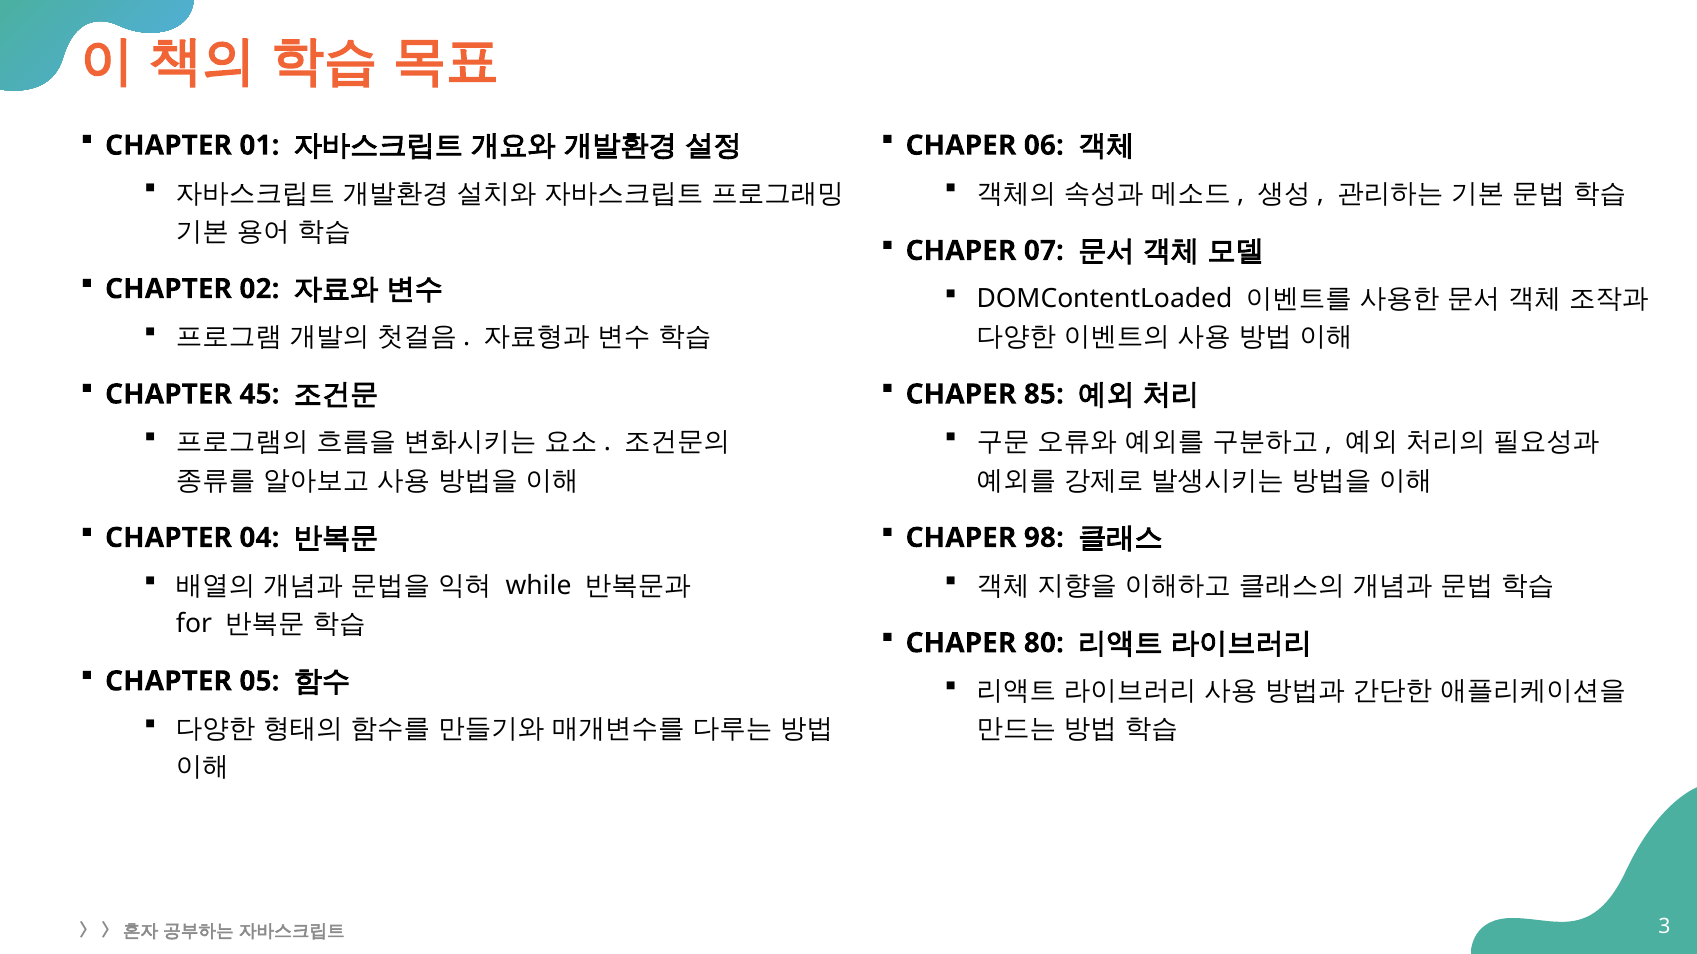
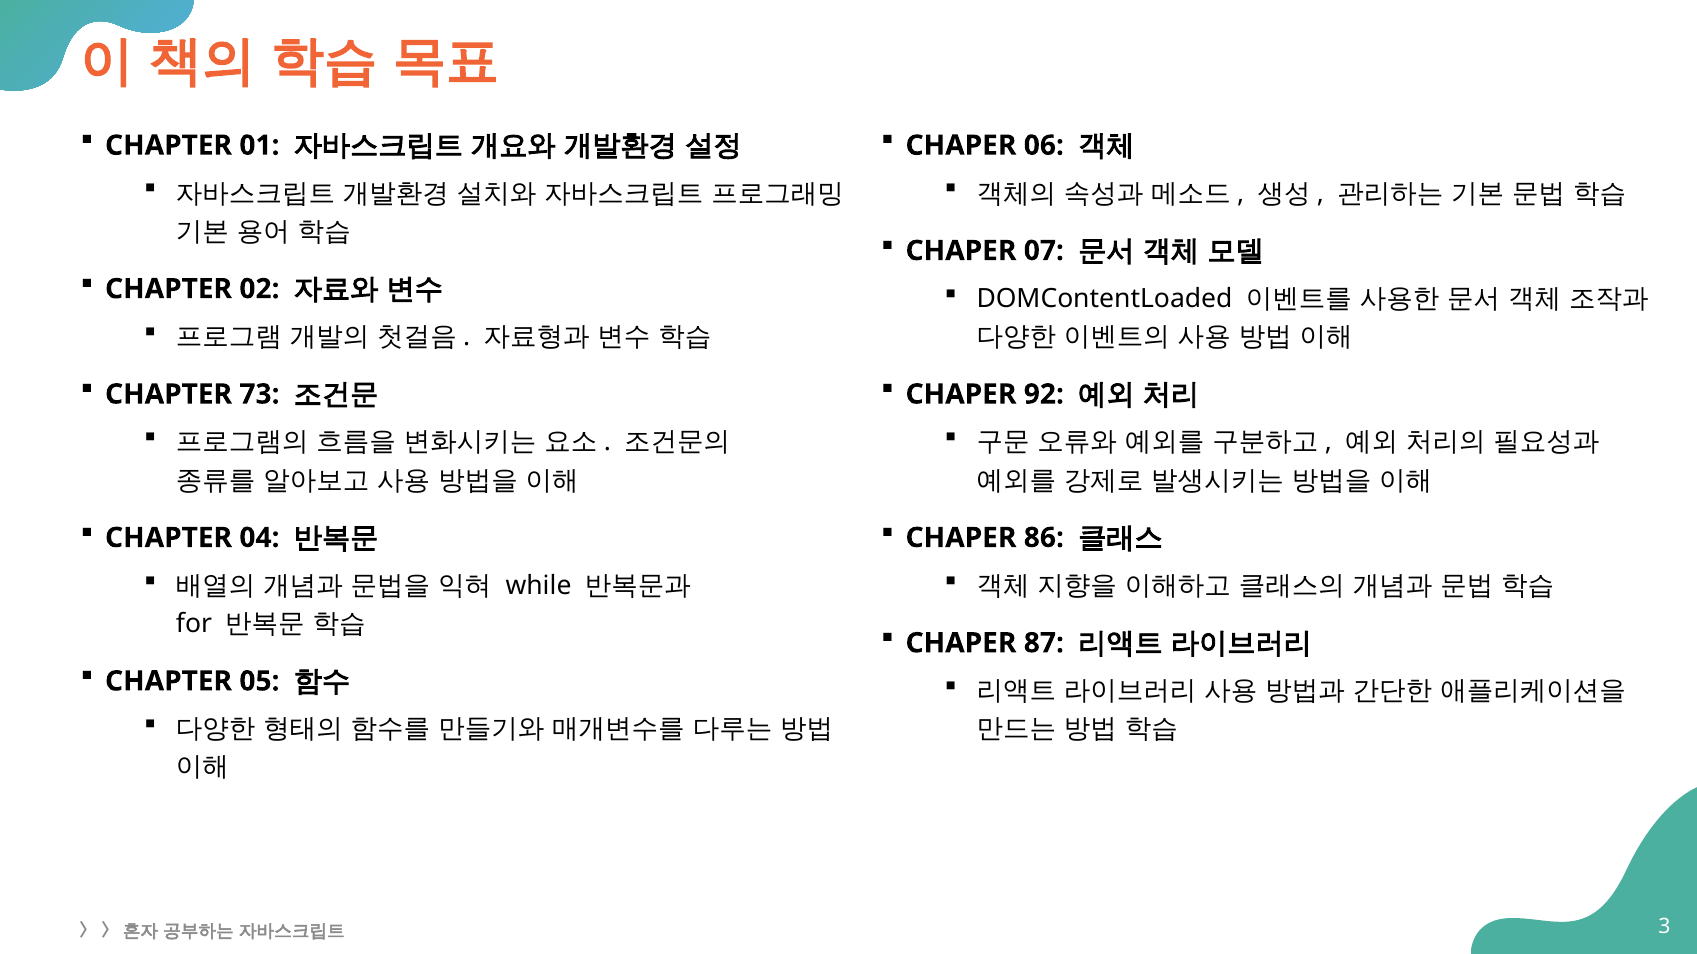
45: 45 -> 73 (259, 394)
85: 85 -> 92 (1044, 394)
98: 98 -> 86 (1044, 538)
80: 80 -> 87 (1044, 643)
